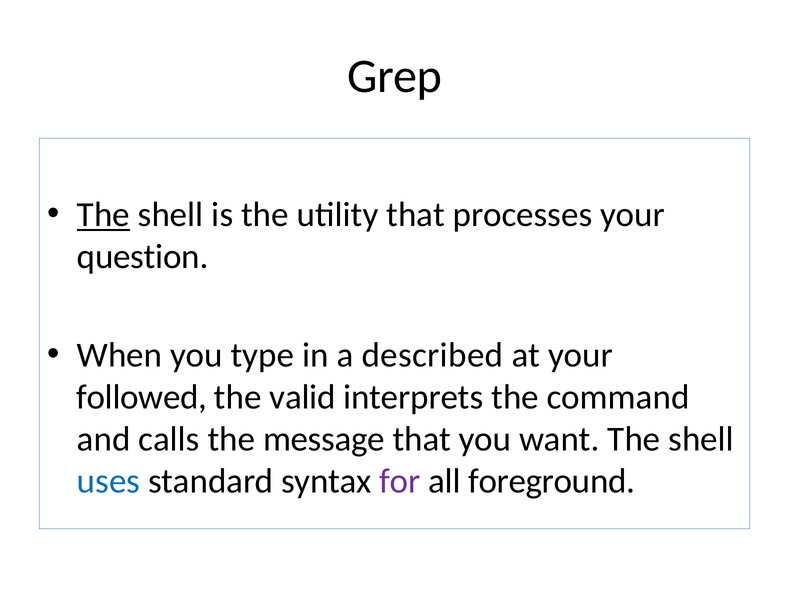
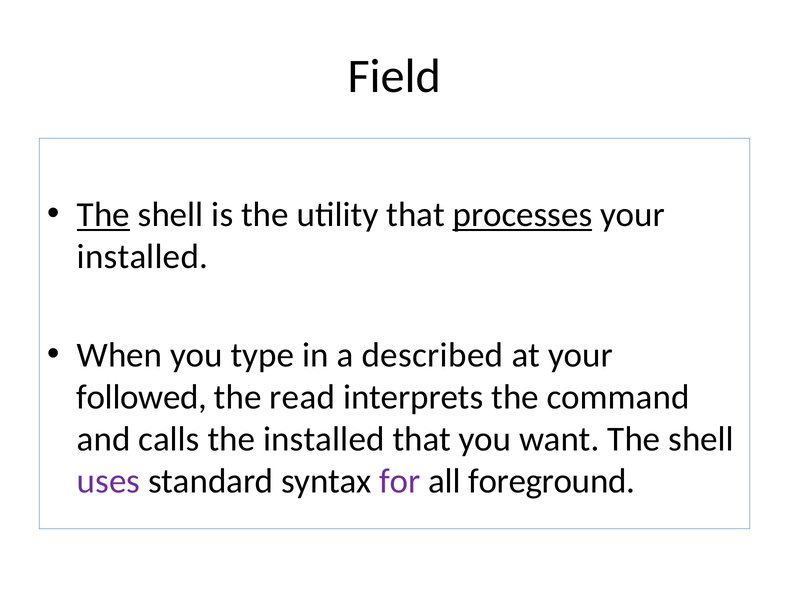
Grep: Grep -> Field (394, 76)
processes underline: none -> present (522, 215)
question: question -> installed (142, 257)
valid: valid -> read (302, 397)
the message: message -> installed (324, 439)
uses colour: blue -> purple (109, 481)
